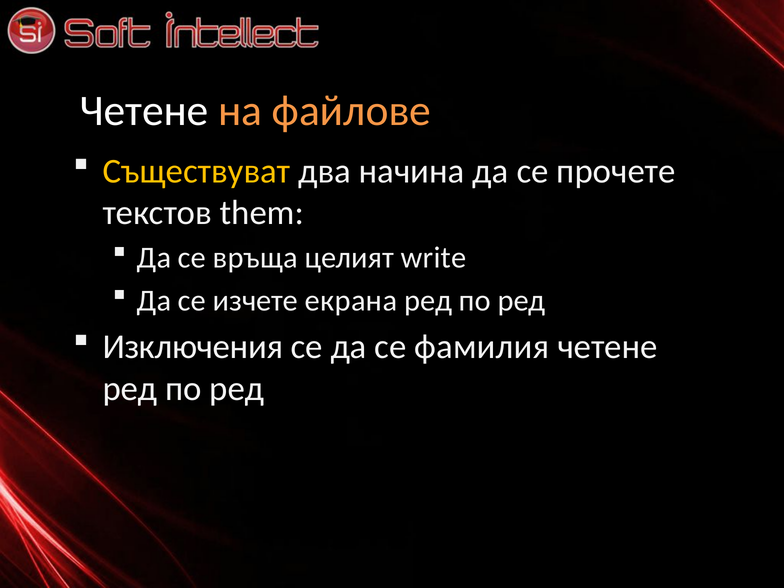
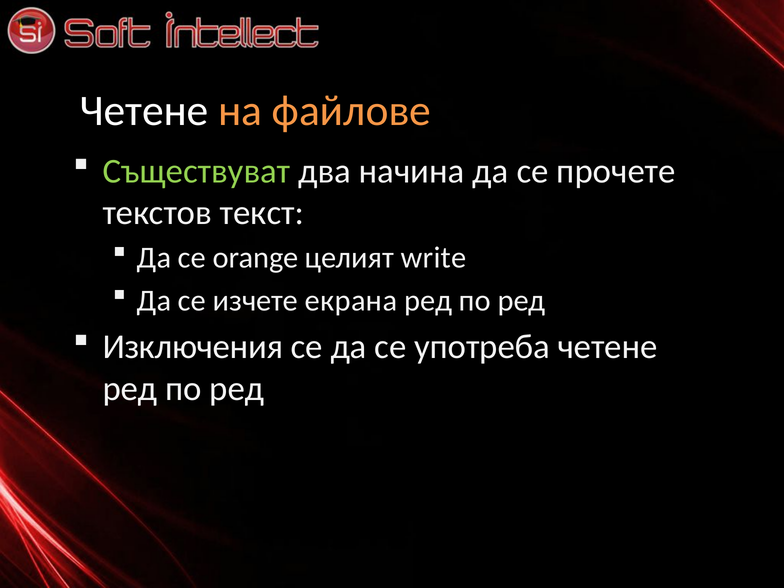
Съществуват colour: yellow -> light green (196, 171)
them: them -> текст (262, 213)
връща: връща -> orange (256, 258)
фамилия: фамилия -> употреба (482, 347)
